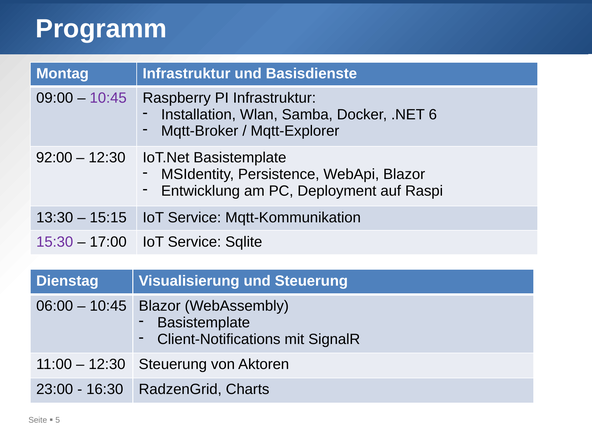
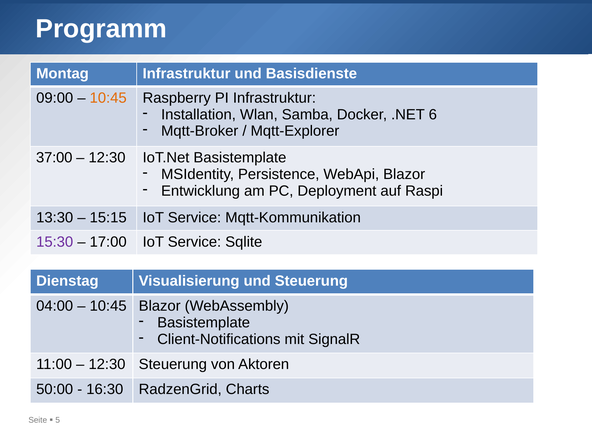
10:45 colour: purple -> orange (108, 98)
92:00: 92:00 -> 37:00 (54, 158)
06:00: 06:00 -> 04:00 (55, 306)
23:00: 23:00 -> 50:00 (55, 389)
